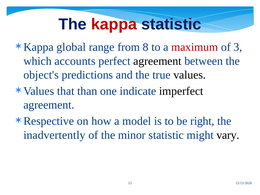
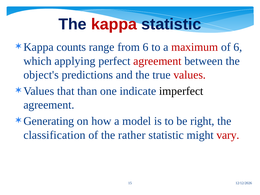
global: global -> counts (71, 47)
from 8: 8 -> 6 (146, 47)
of 3: 3 -> 6 (238, 47)
accounts: accounts -> applying (75, 61)
agreement colour: black -> red (157, 61)
values colour: black -> red (190, 75)
Respective: Respective -> Generating (49, 121)
inadvertently: inadvertently -> classification (54, 135)
minor: minor -> rather (132, 135)
vary colour: black -> red (228, 135)
